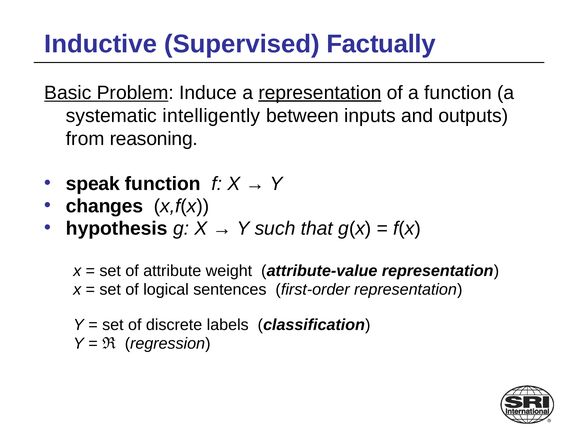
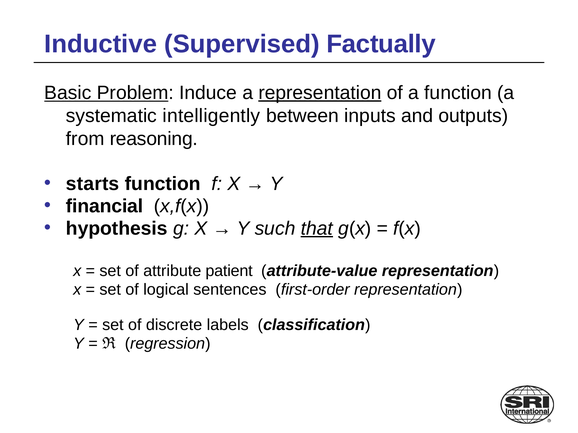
speak: speak -> starts (93, 184)
changes: changes -> financial (105, 206)
that underline: none -> present (317, 229)
weight: weight -> patient (229, 271)
